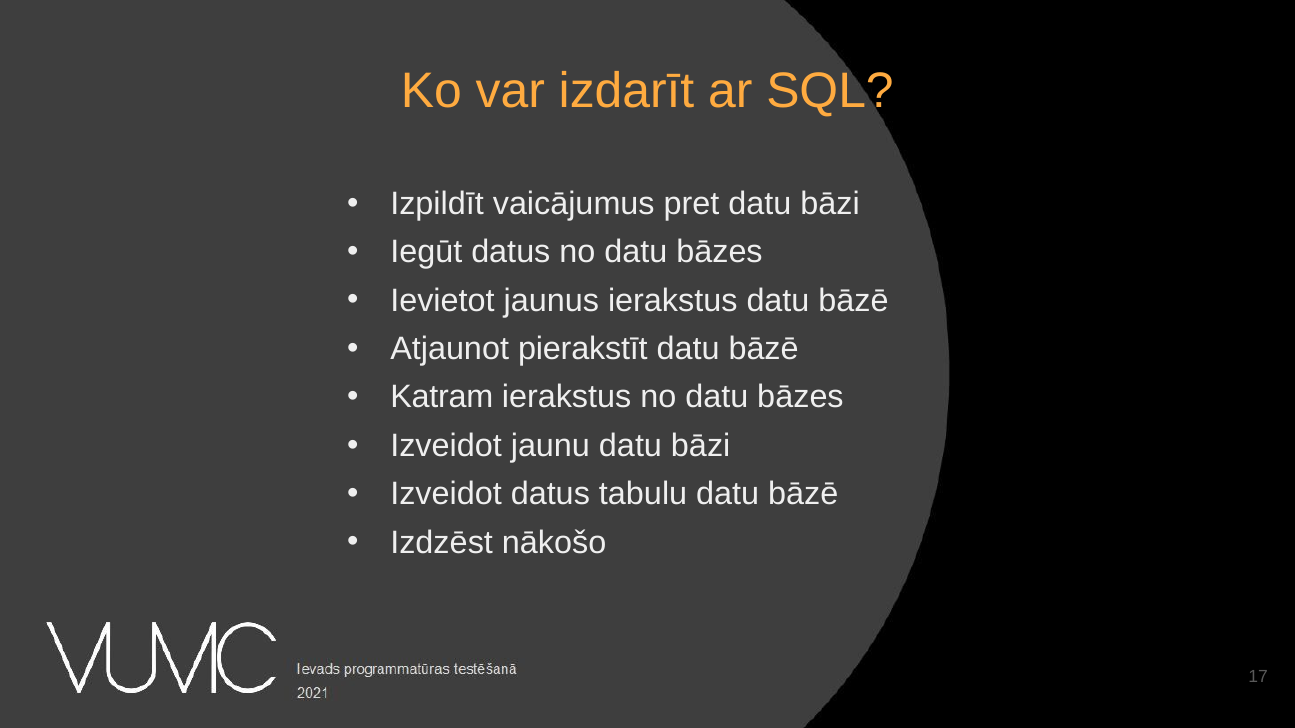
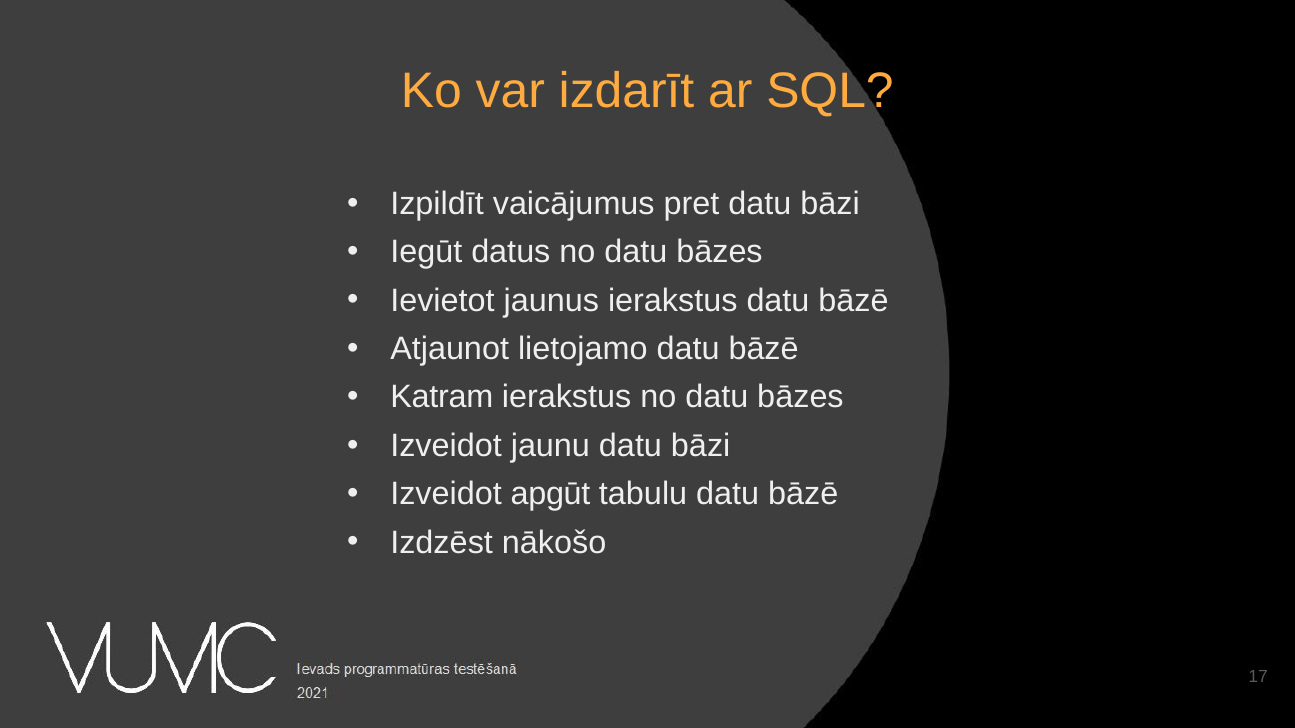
pierakstīt: pierakstīt -> lietojamo (583, 349)
Izveidot datus: datus -> apgūt (551, 494)
